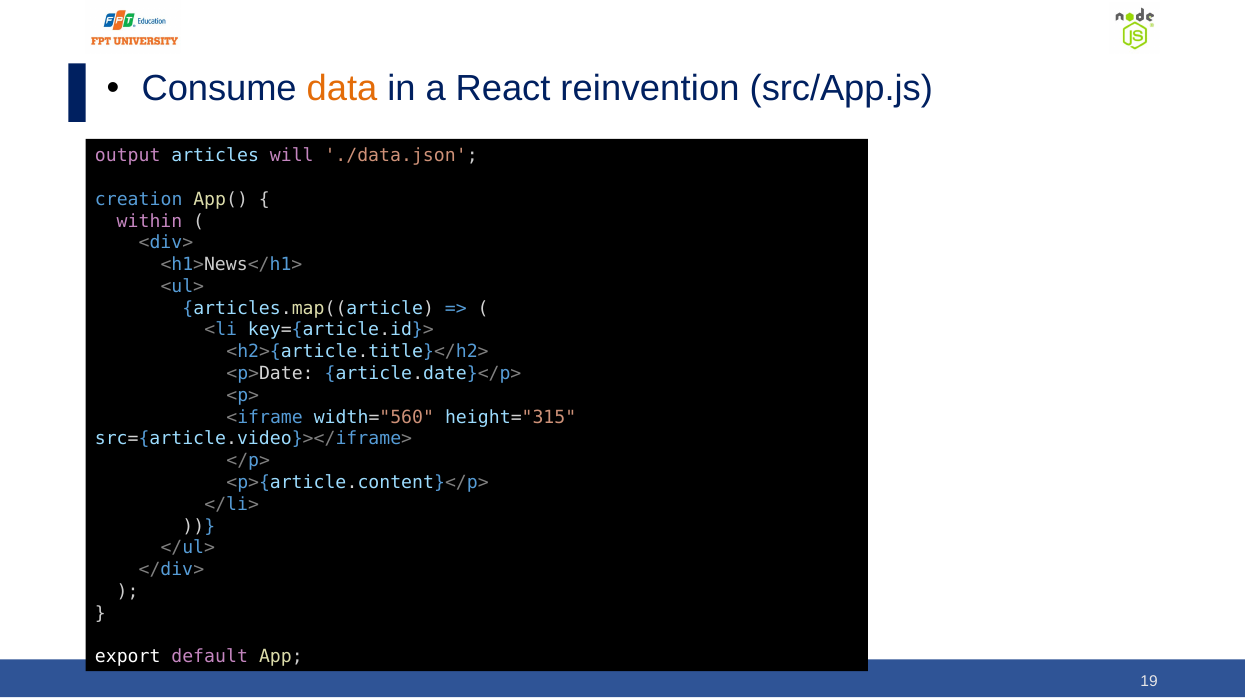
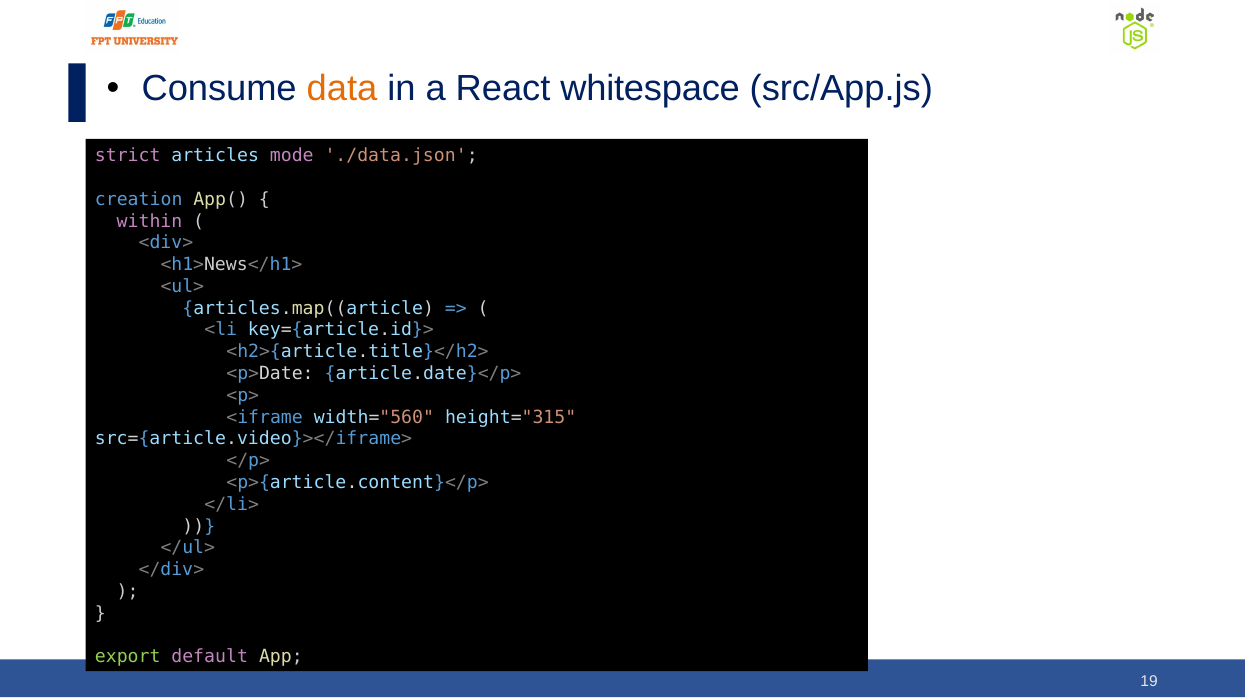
reinvention: reinvention -> whitespace (650, 89)
output: output -> strict (128, 156)
will: will -> mode (292, 156)
export colour: white -> light green (128, 657)
